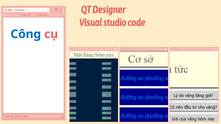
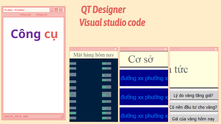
Công colour: blue -> purple (26, 34)
